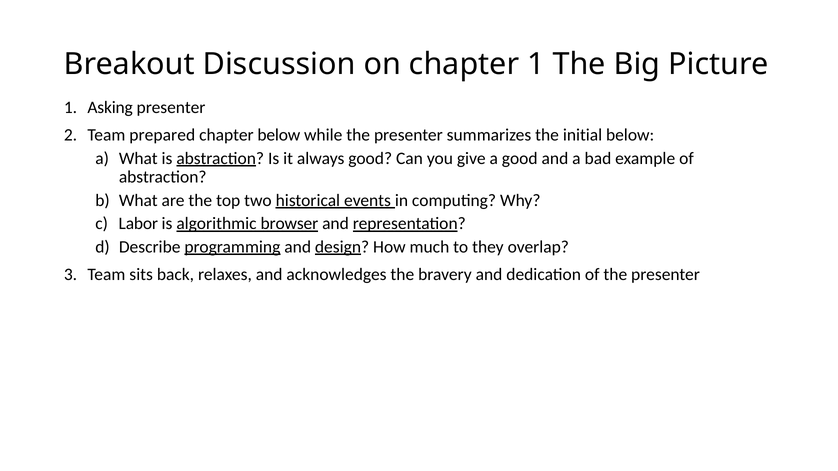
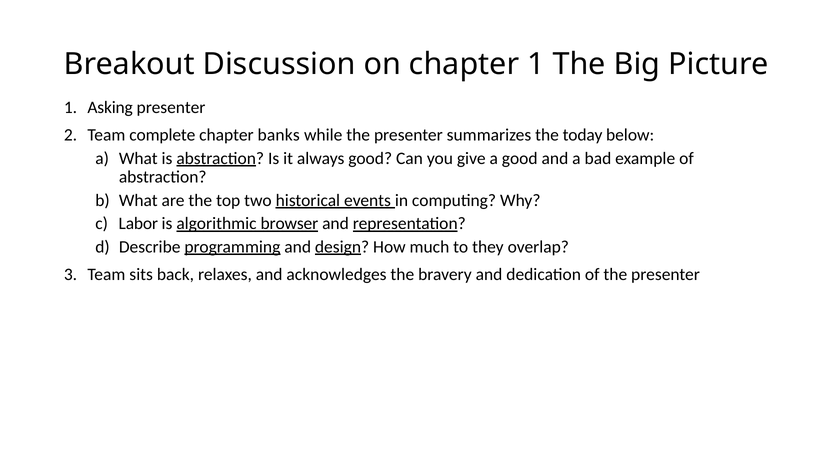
prepared: prepared -> complete (162, 135)
chapter below: below -> banks (279, 135)
initial: initial -> today (583, 135)
